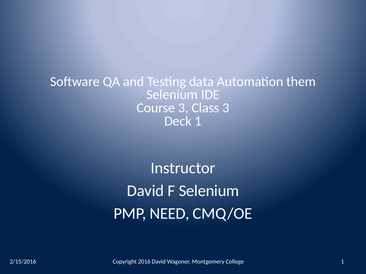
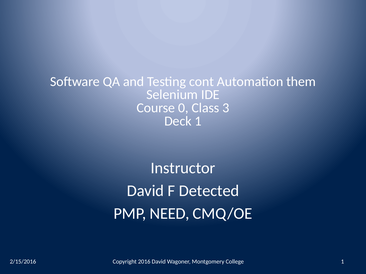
data: data -> cont (201, 82)
Course 3: 3 -> 0 (183, 108)
F Selenium: Selenium -> Detected (209, 191)
